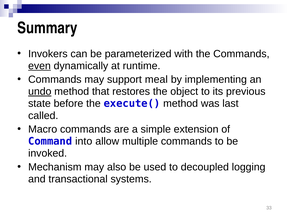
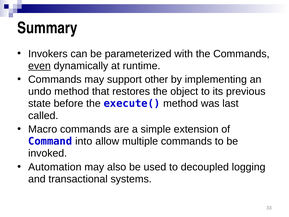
meal: meal -> other (156, 79)
undo underline: present -> none (40, 91)
Mechanism: Mechanism -> Automation (55, 167)
